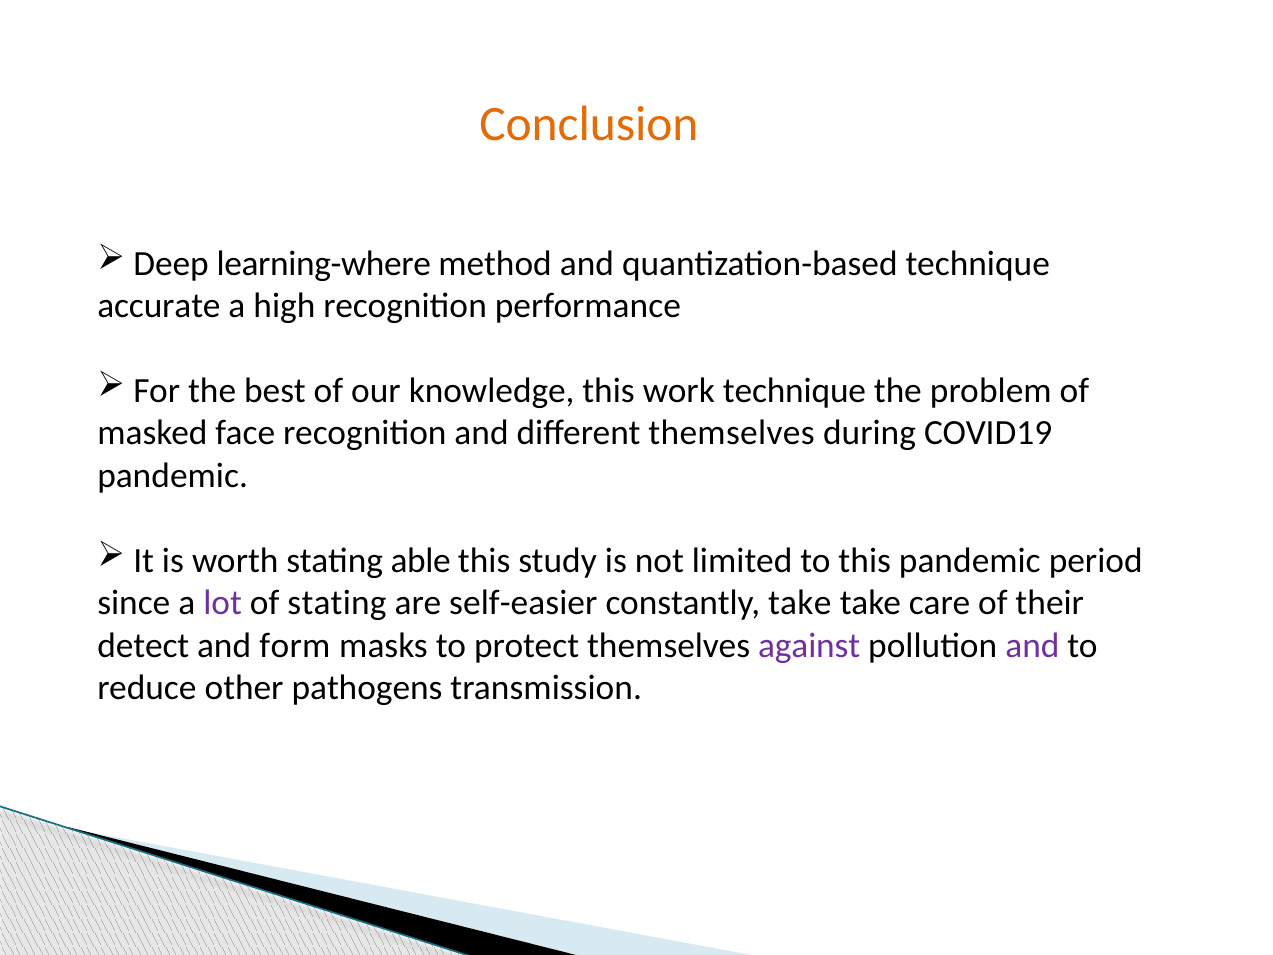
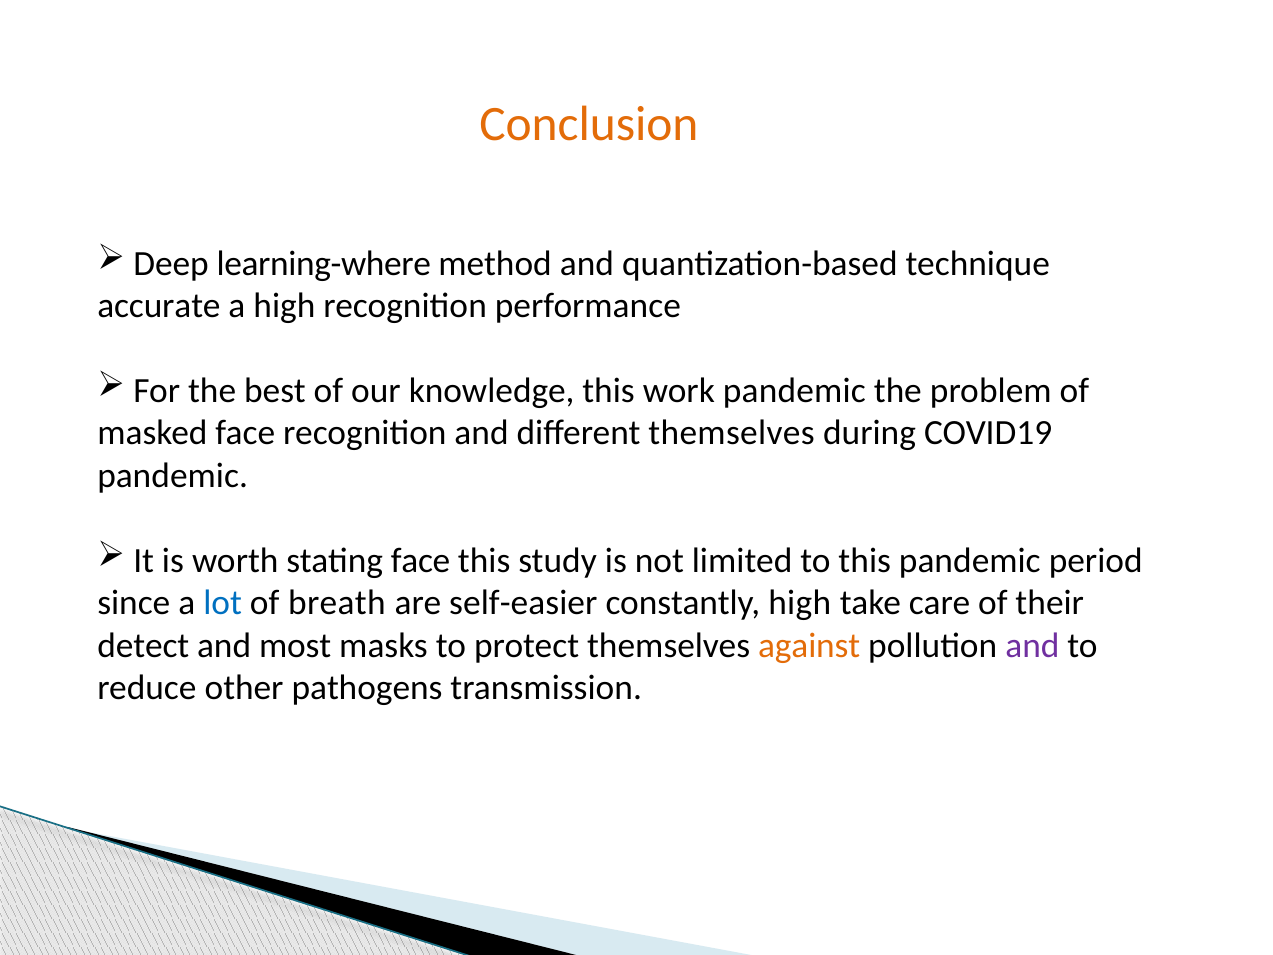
work technique: technique -> pandemic (794, 391)
stating able: able -> face (421, 561)
lot colour: purple -> blue (223, 603)
of stating: stating -> breath (337, 603)
constantly take: take -> high (800, 603)
form: form -> most (295, 645)
against colour: purple -> orange (809, 645)
